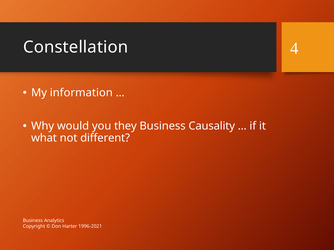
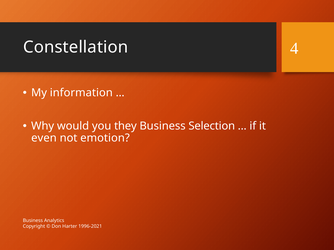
Causality: Causality -> Selection (212, 126)
what: what -> even (44, 138)
different: different -> emotion (105, 138)
